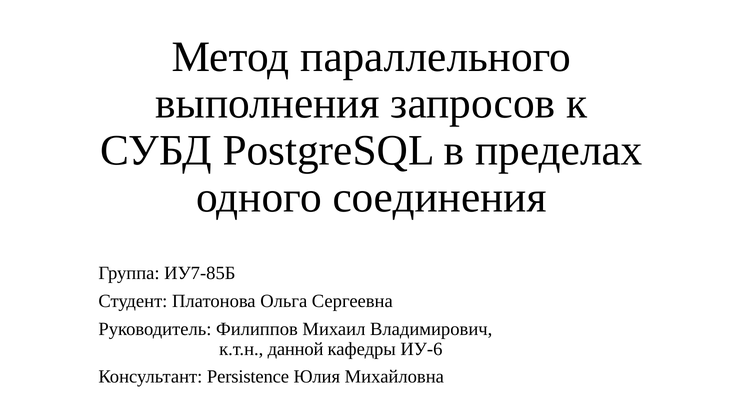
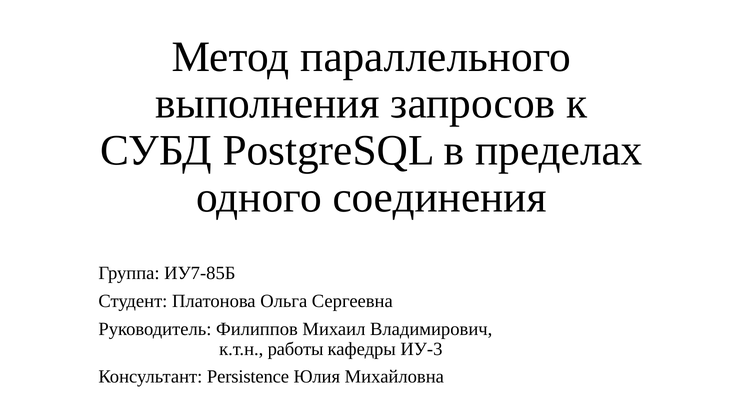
данной: данной -> работы (296, 349)
ИУ-6: ИУ-6 -> ИУ-3 (421, 349)
